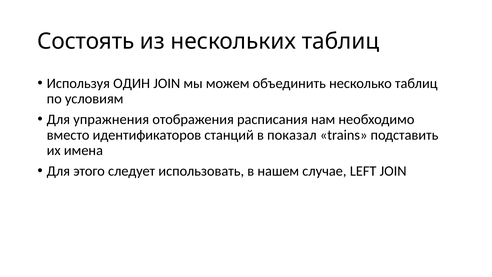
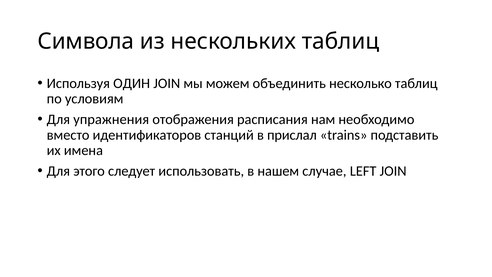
Состоять: Состоять -> Символа (86, 41)
показал: показал -> прислал (292, 135)
